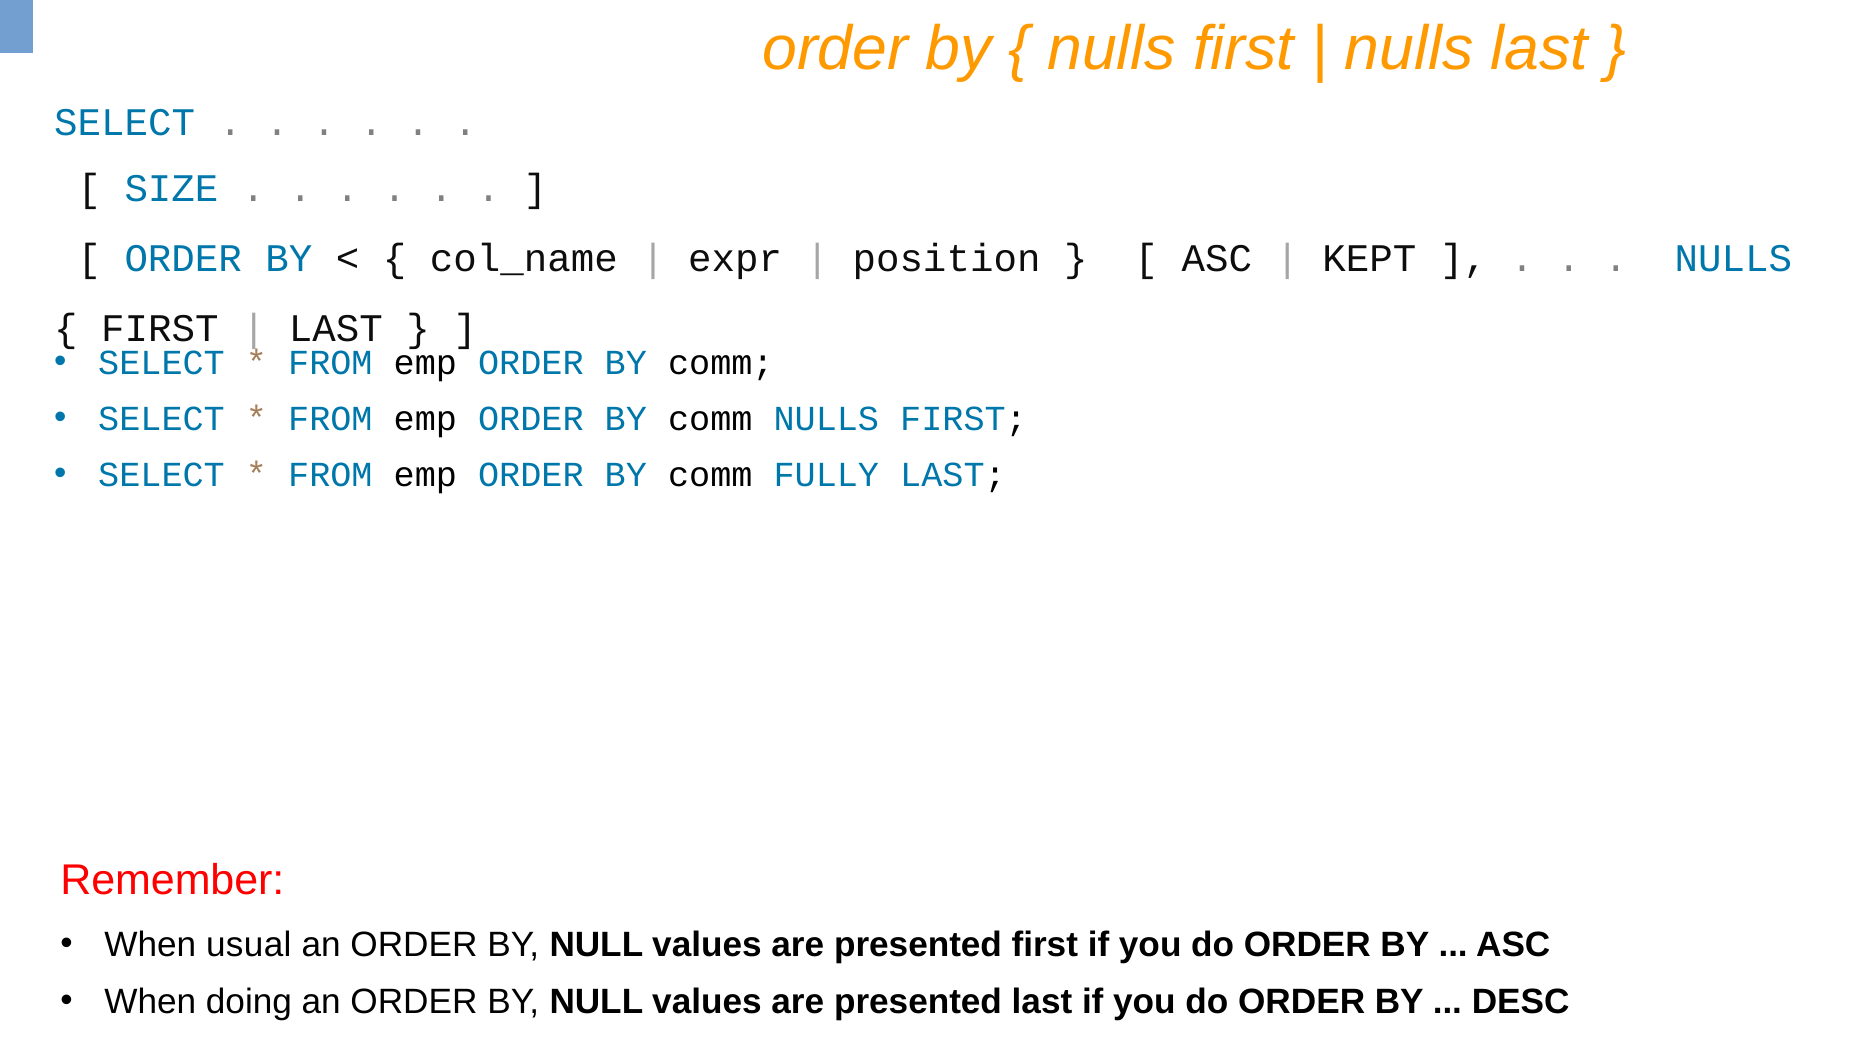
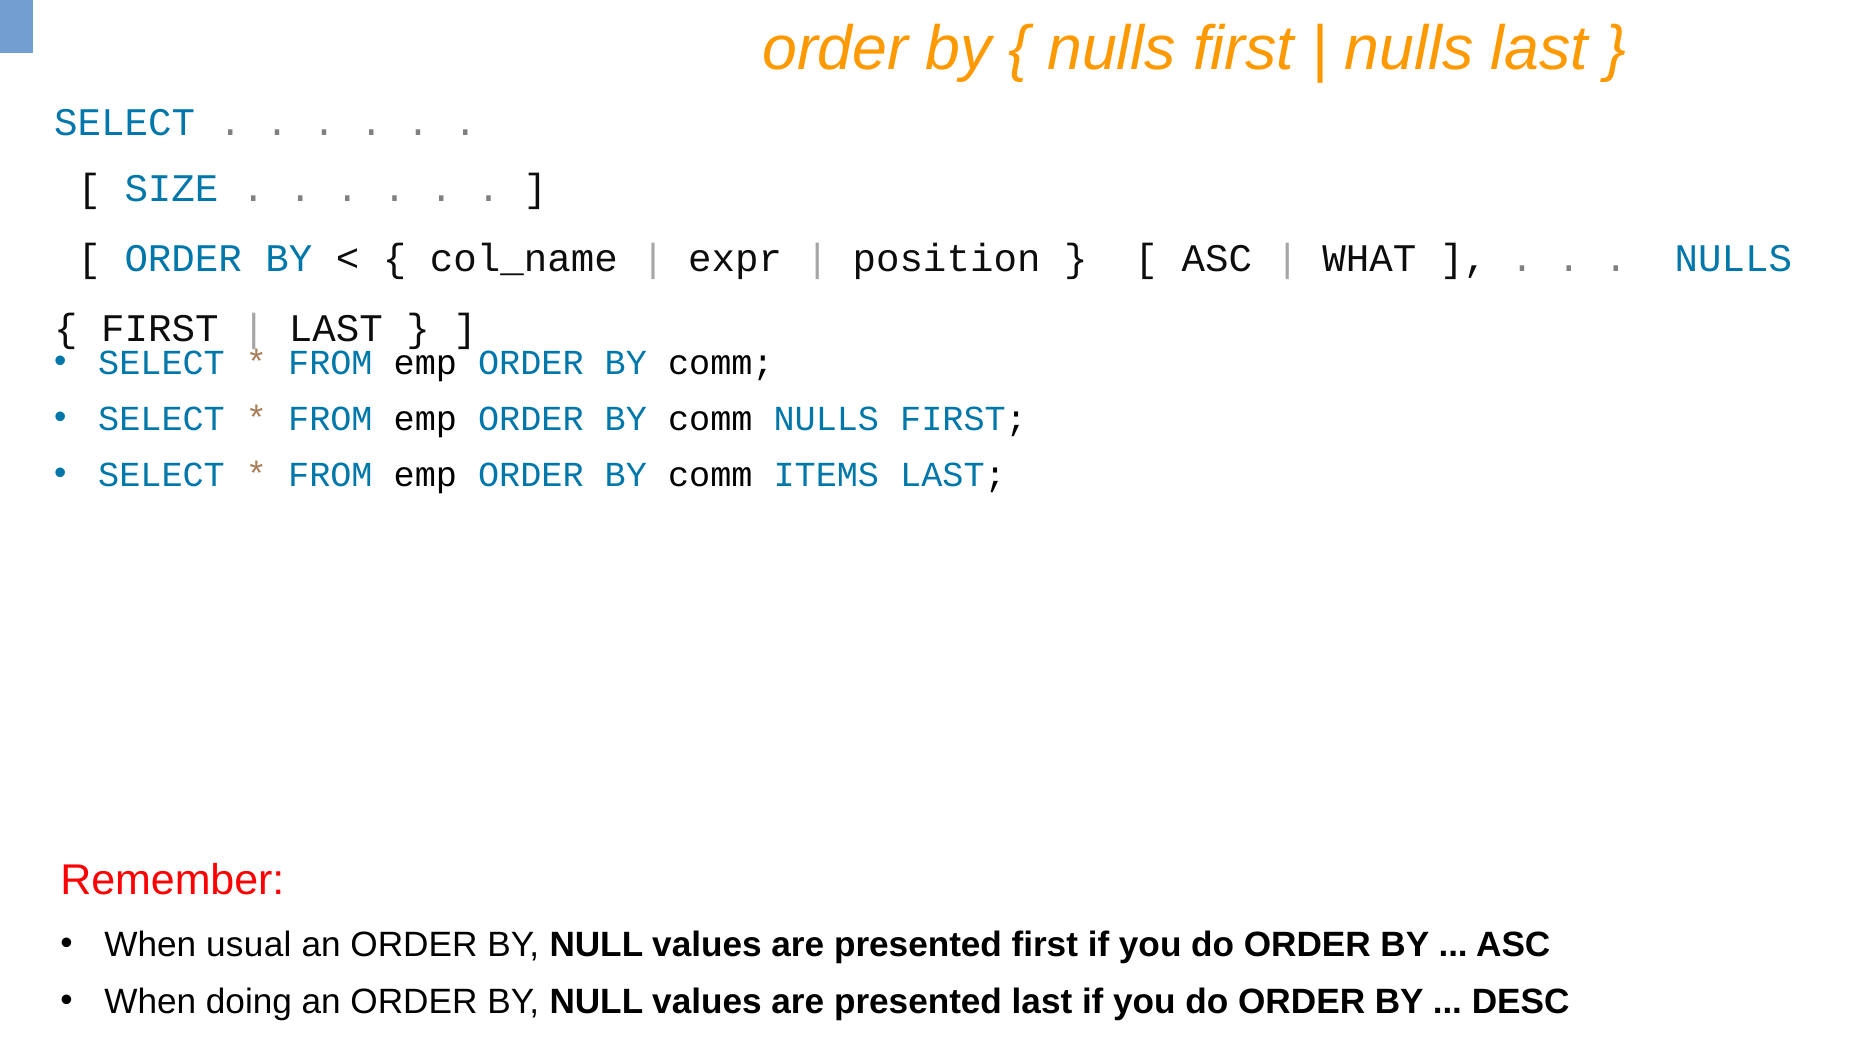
KEPT: KEPT -> WHAT (1369, 259)
FULLY: FULLY -> ITEMS (826, 475)
